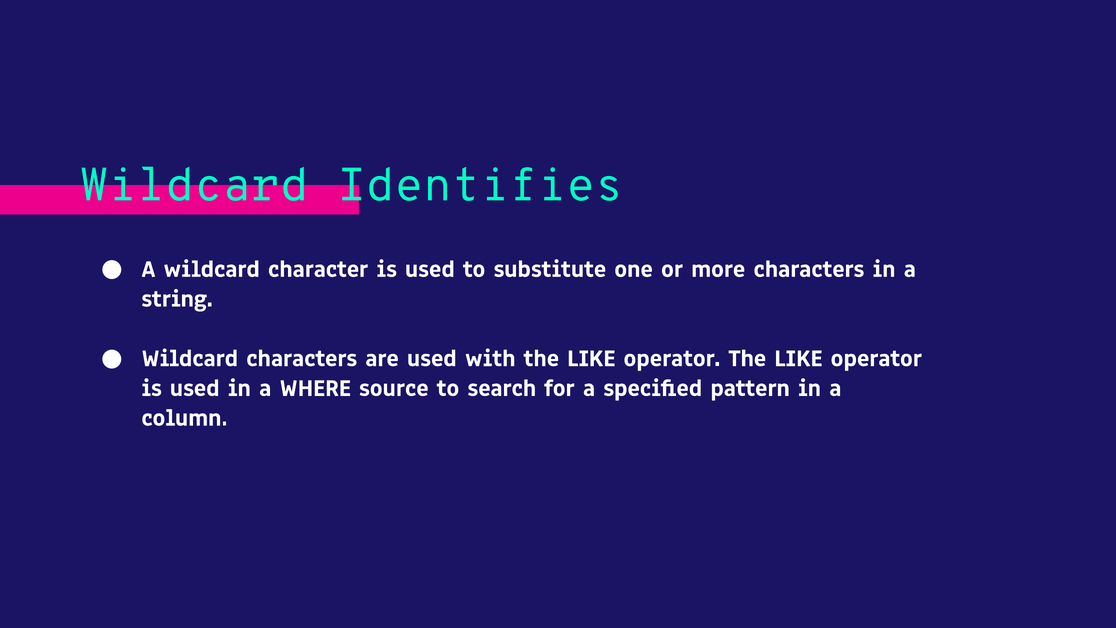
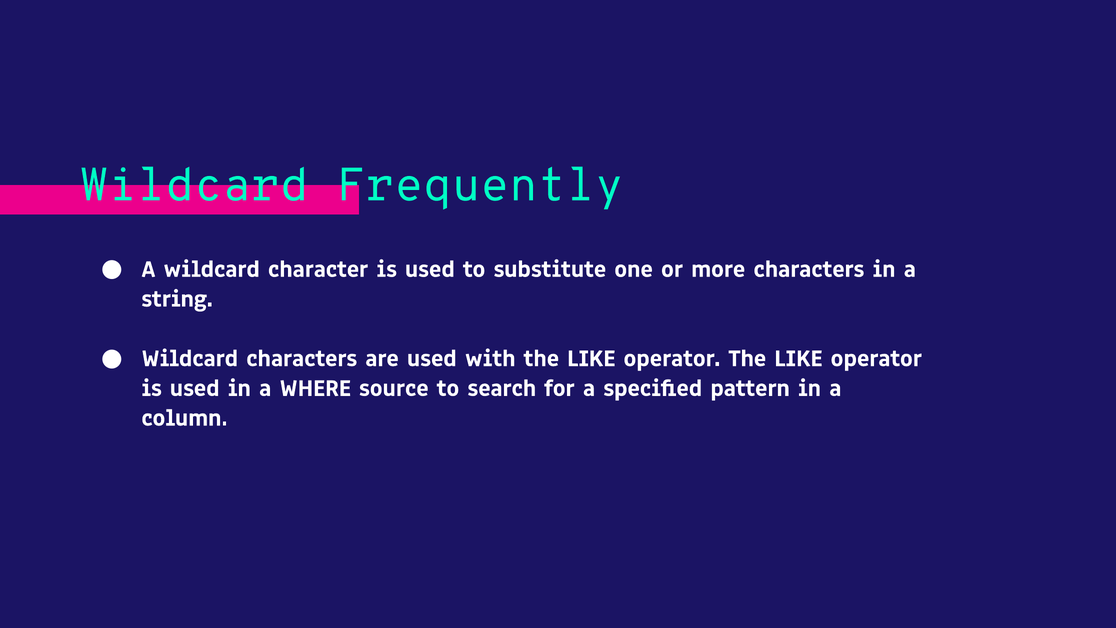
Identifies: Identifies -> Frequently (480, 185)
